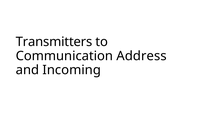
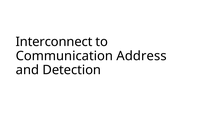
Transmitters: Transmitters -> Interconnect (54, 42)
Incoming: Incoming -> Detection (72, 70)
